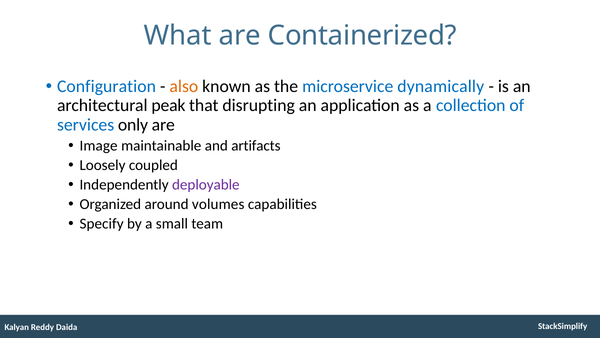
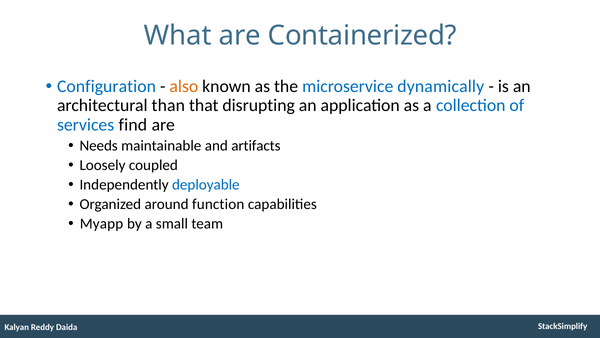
peak: peak -> than (168, 105)
only: only -> find (133, 125)
Image: Image -> Needs (99, 145)
deployable colour: purple -> blue (206, 184)
volumes: volumes -> function (218, 204)
Specify: Specify -> Myapp (102, 223)
